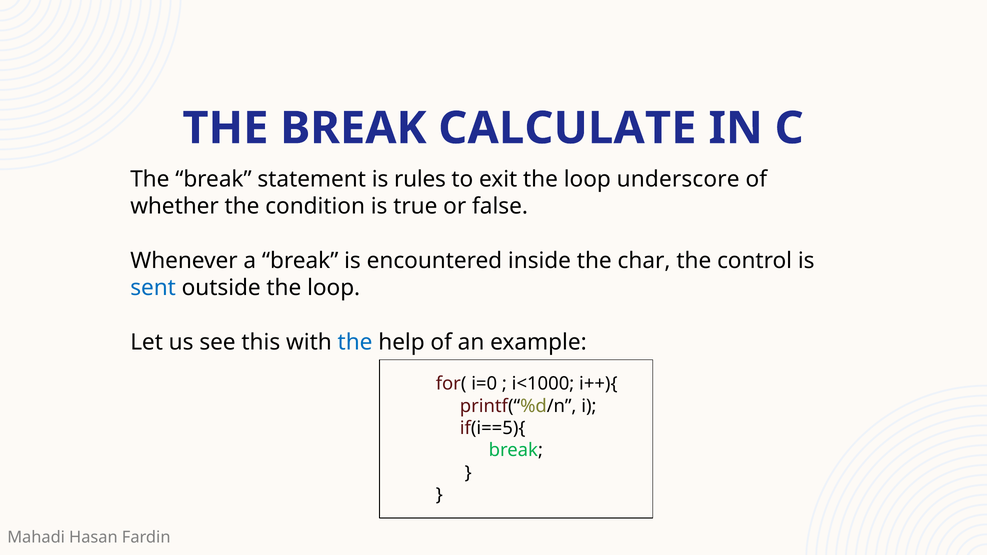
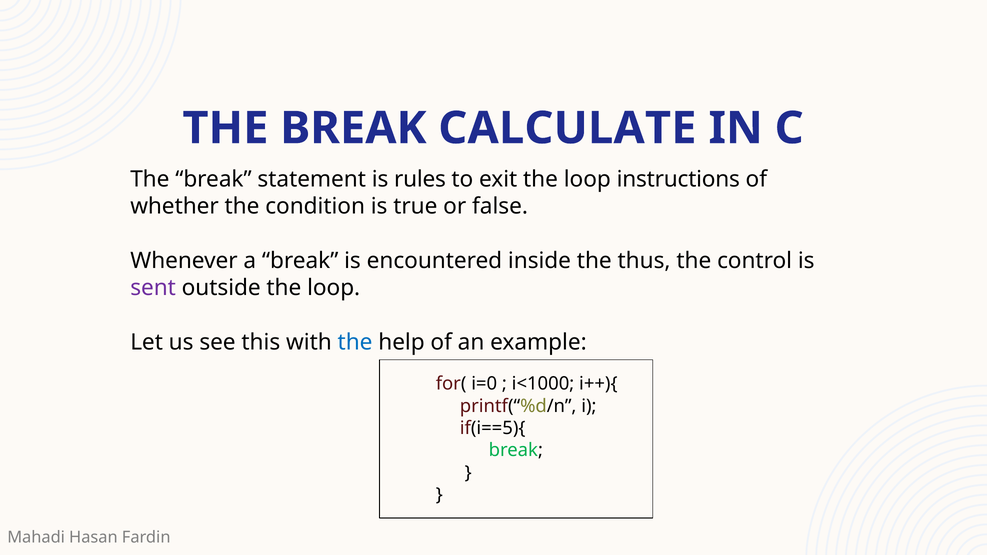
underscore: underscore -> instructions (678, 179)
char: char -> thus (644, 261)
sent colour: blue -> purple (153, 288)
